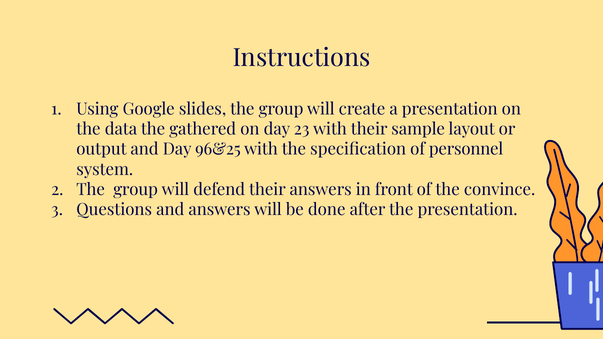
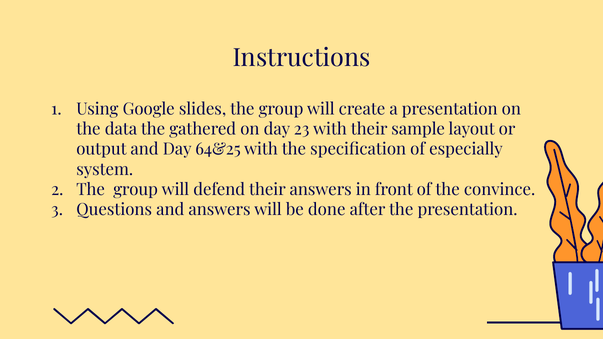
96&25: 96&25 -> 64&25 (218, 149)
personnel: personnel -> especially (466, 149)
